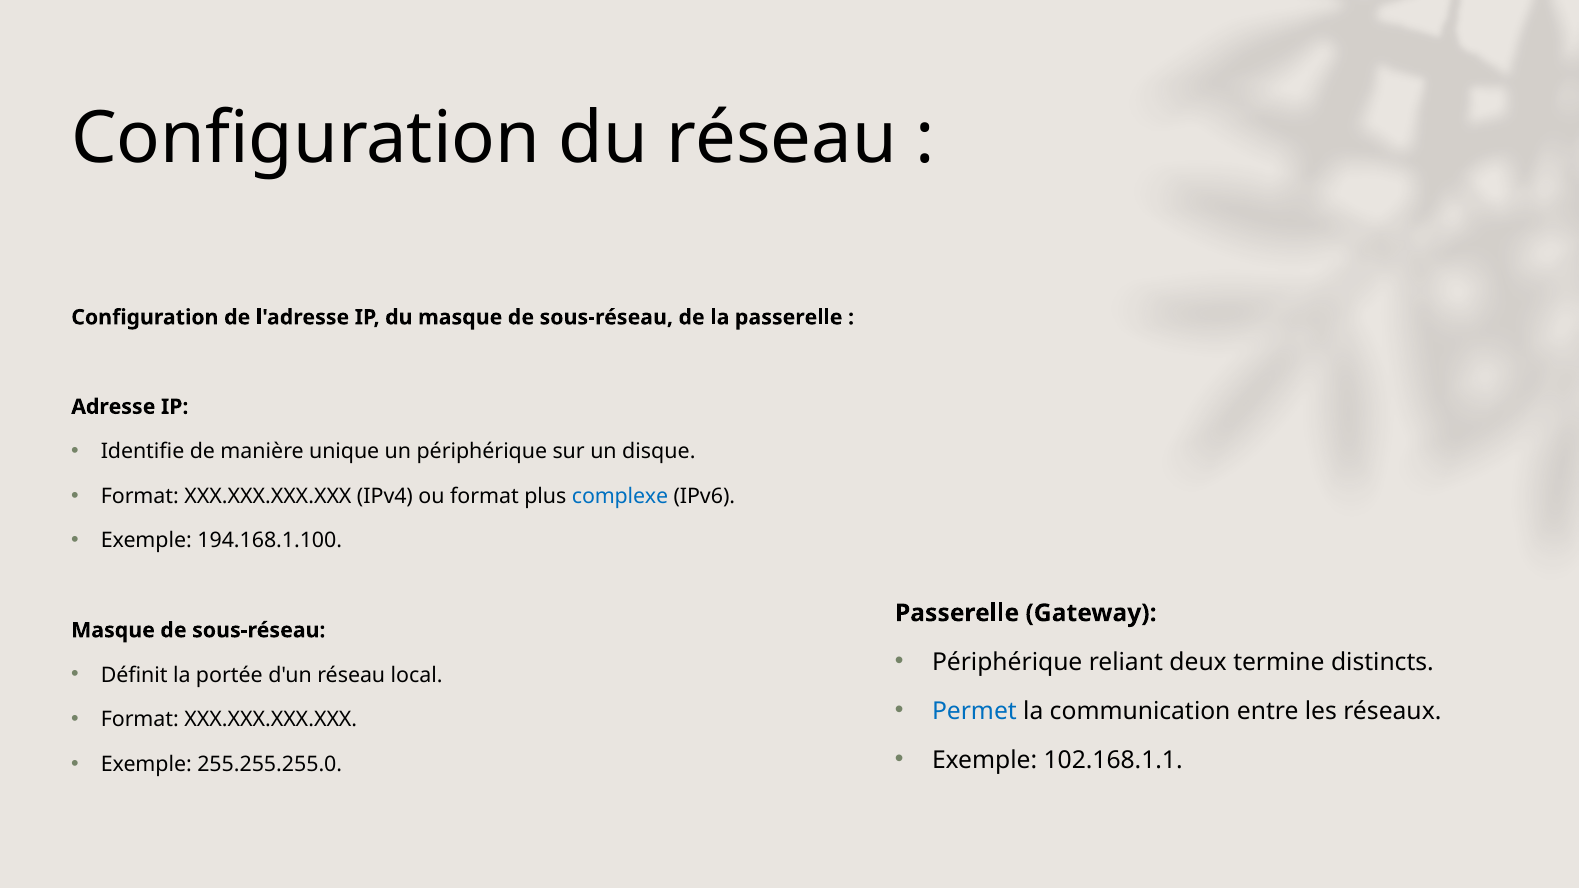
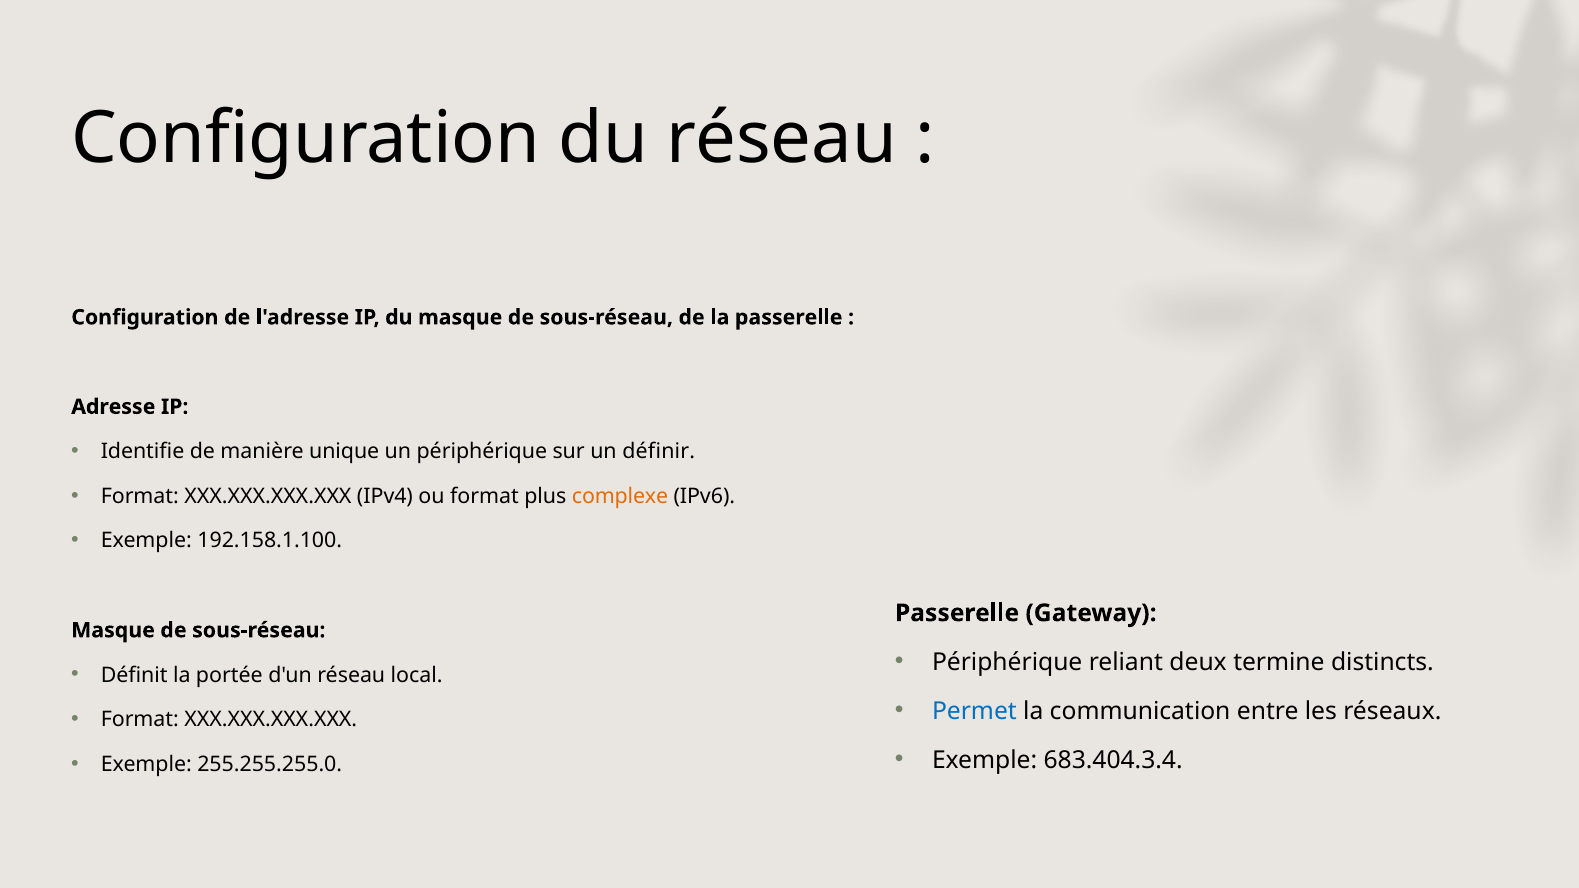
disque: disque -> définir (659, 452)
complexe colour: blue -> orange (620, 496)
194.168.1.100: 194.168.1.100 -> 192.158.1.100 (270, 541)
102.168.1.1: 102.168.1.1 -> 683.404.3.4 (1113, 760)
